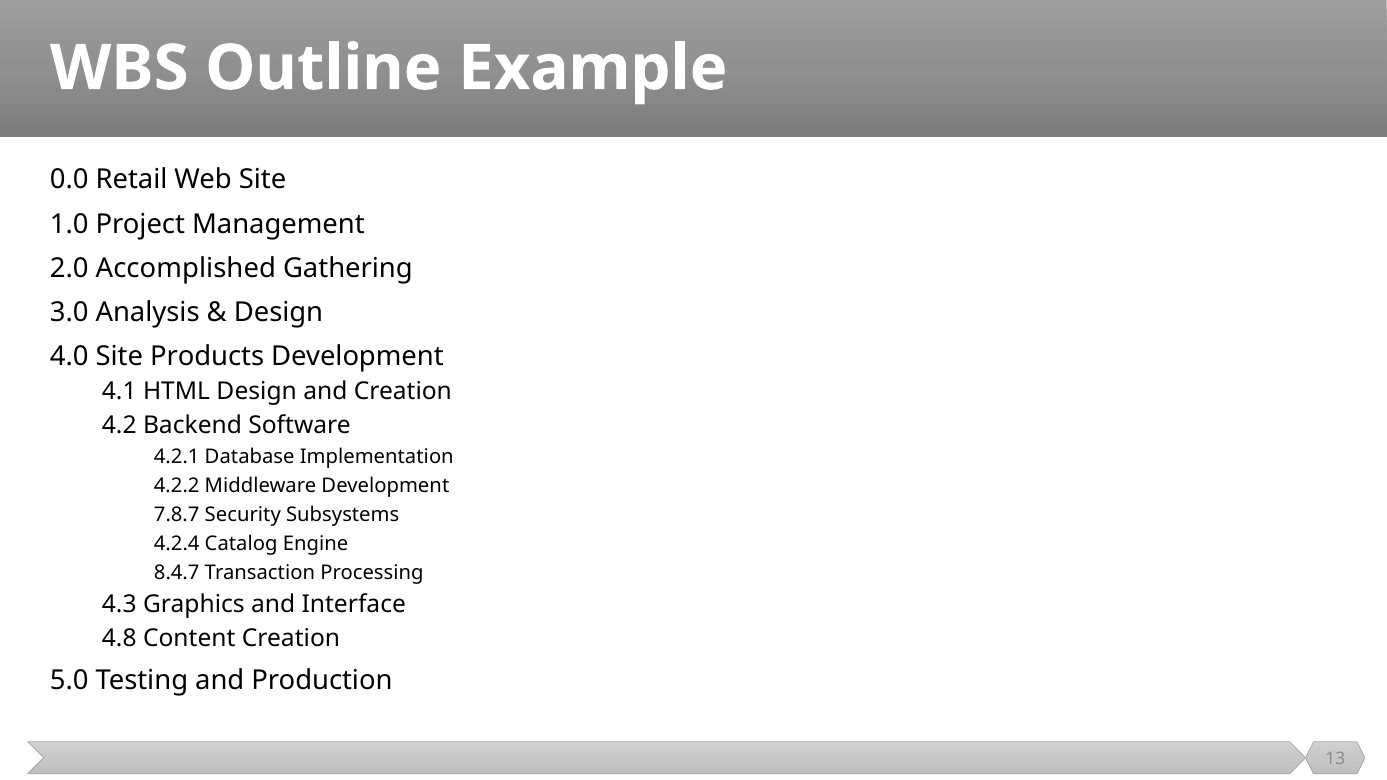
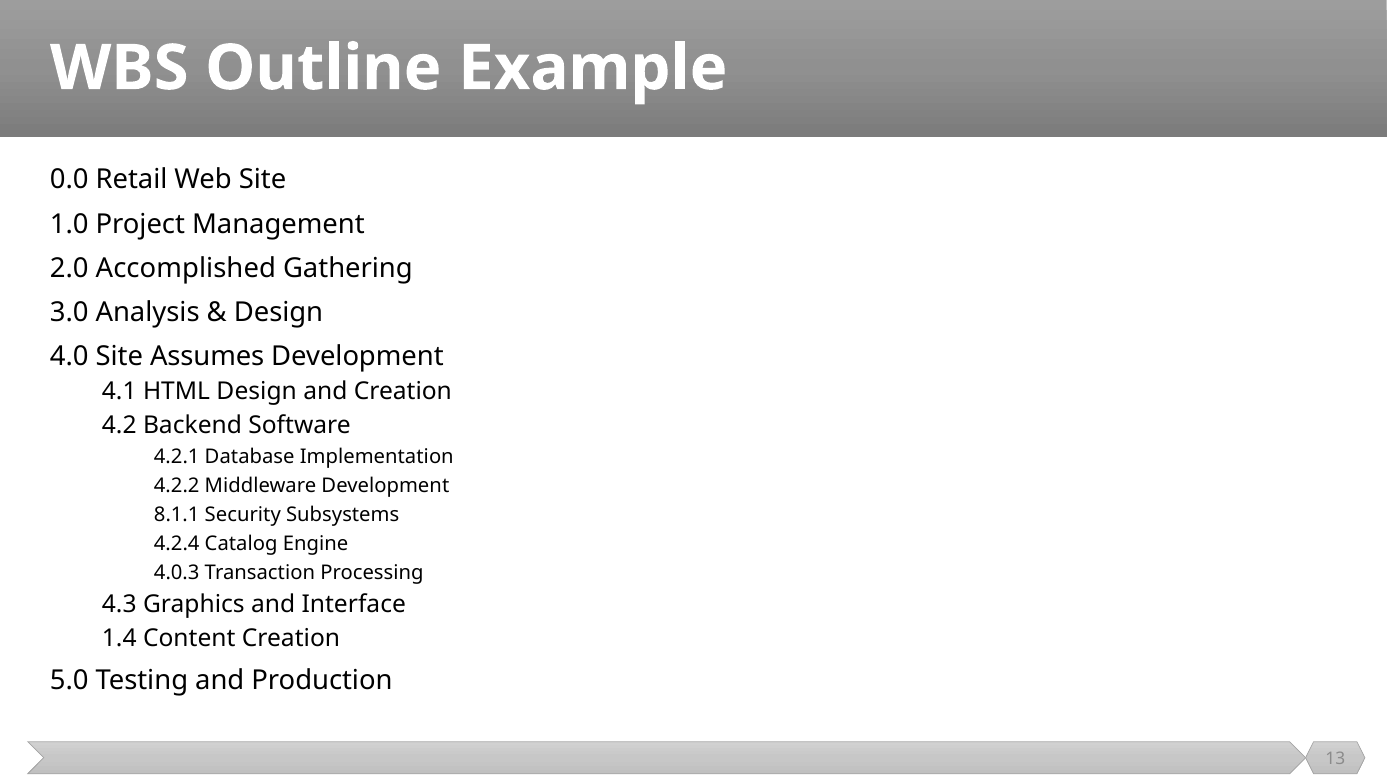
Products: Products -> Assumes (207, 356)
7.8.7: 7.8.7 -> 8.1.1 (177, 515)
8.4.7: 8.4.7 -> 4.0.3 (177, 573)
4.8: 4.8 -> 1.4 (119, 638)
